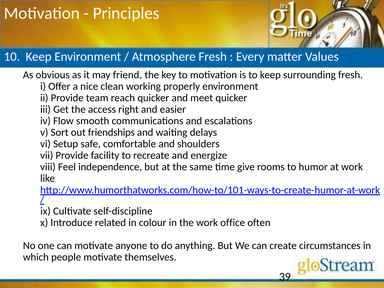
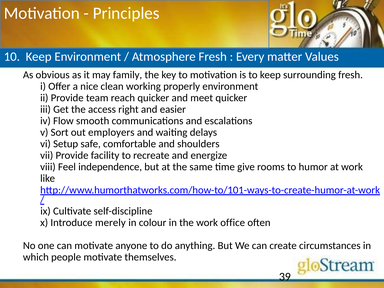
friend: friend -> family (128, 75)
friendships: friendships -> employers (111, 132)
related: related -> merely (110, 223)
